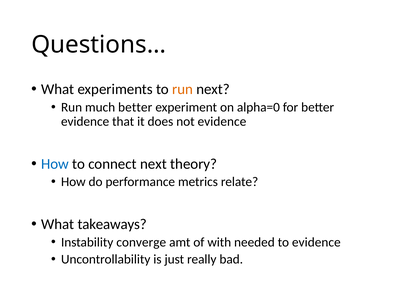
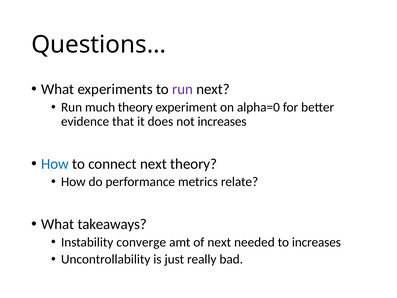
run colour: orange -> purple (183, 89)
much better: better -> theory (135, 107)
not evidence: evidence -> increases (222, 121)
of with: with -> next (219, 242)
to evidence: evidence -> increases (316, 242)
